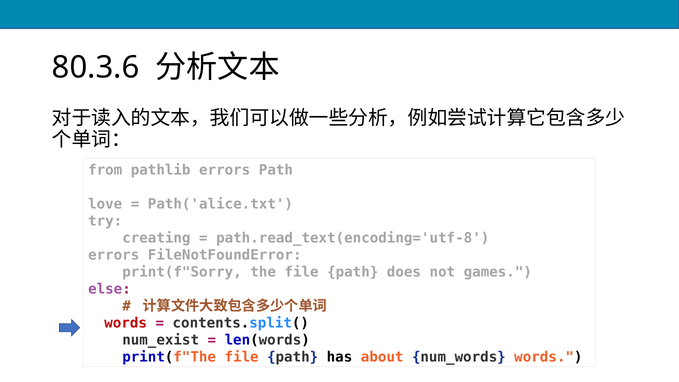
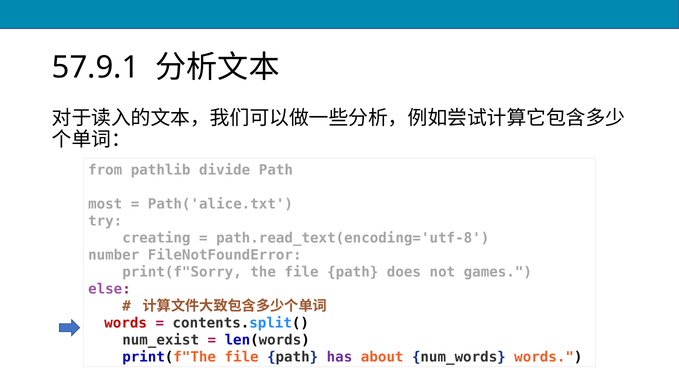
80.3.6: 80.3.6 -> 57.9.1 (96, 67)
pathlib errors: errors -> divide (225, 170)
love: love -> most (105, 204)
errors: errors -> number (114, 255)
has colour: black -> purple (340, 357)
